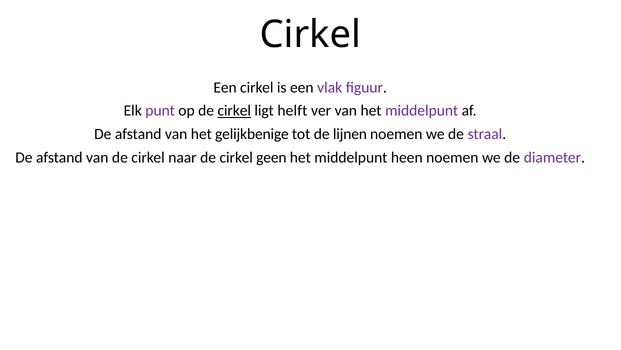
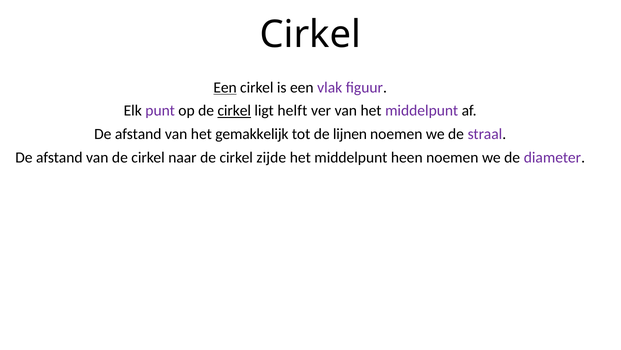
Een underline: none -> present (225, 87)
gelijkbenige: gelijkbenige -> gemakkelijk (252, 134)
geen: geen -> zijde (271, 157)
